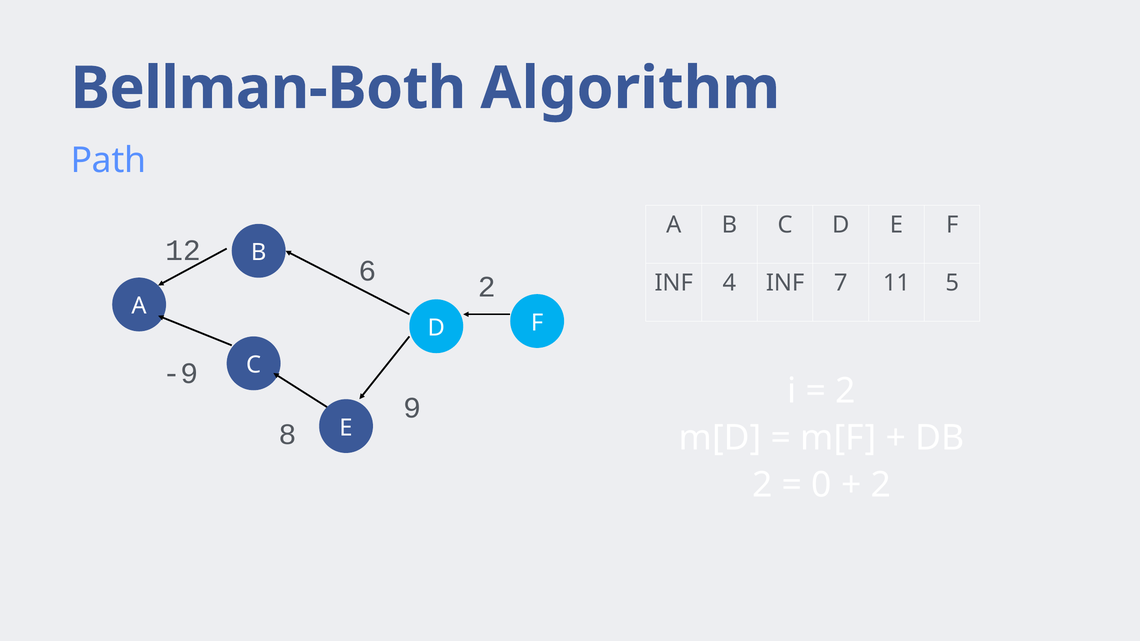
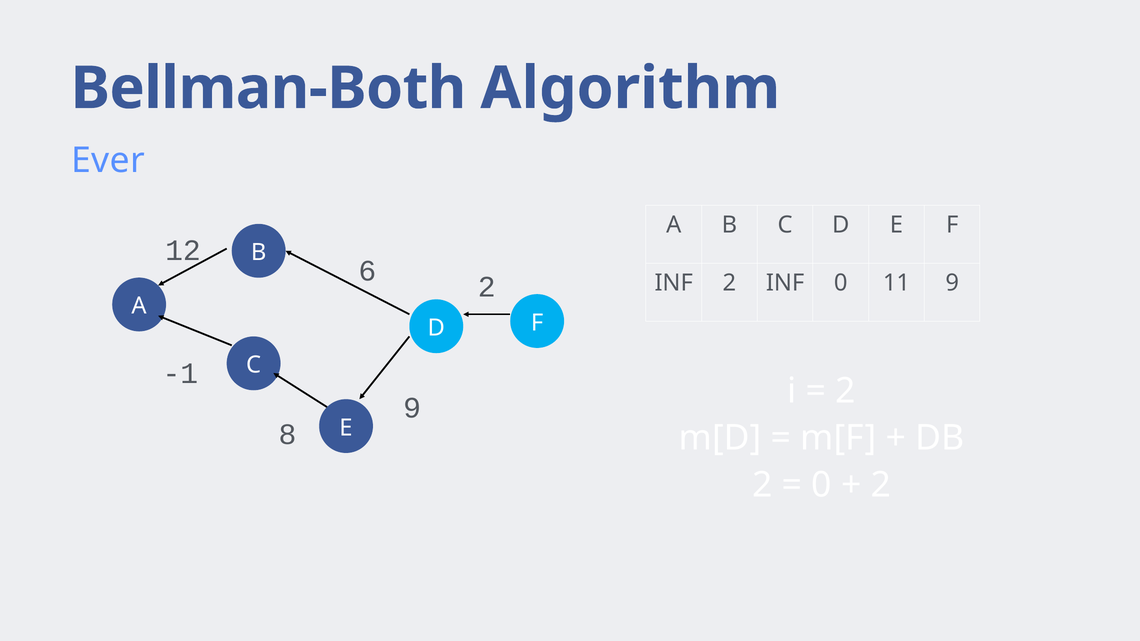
Path: Path -> Ever (108, 160)
INF 4: 4 -> 2 (729, 283)
INF 7: 7 -> 0 (841, 283)
11 5: 5 -> 9 (952, 283)
-9: -9 -> -1 (180, 373)
